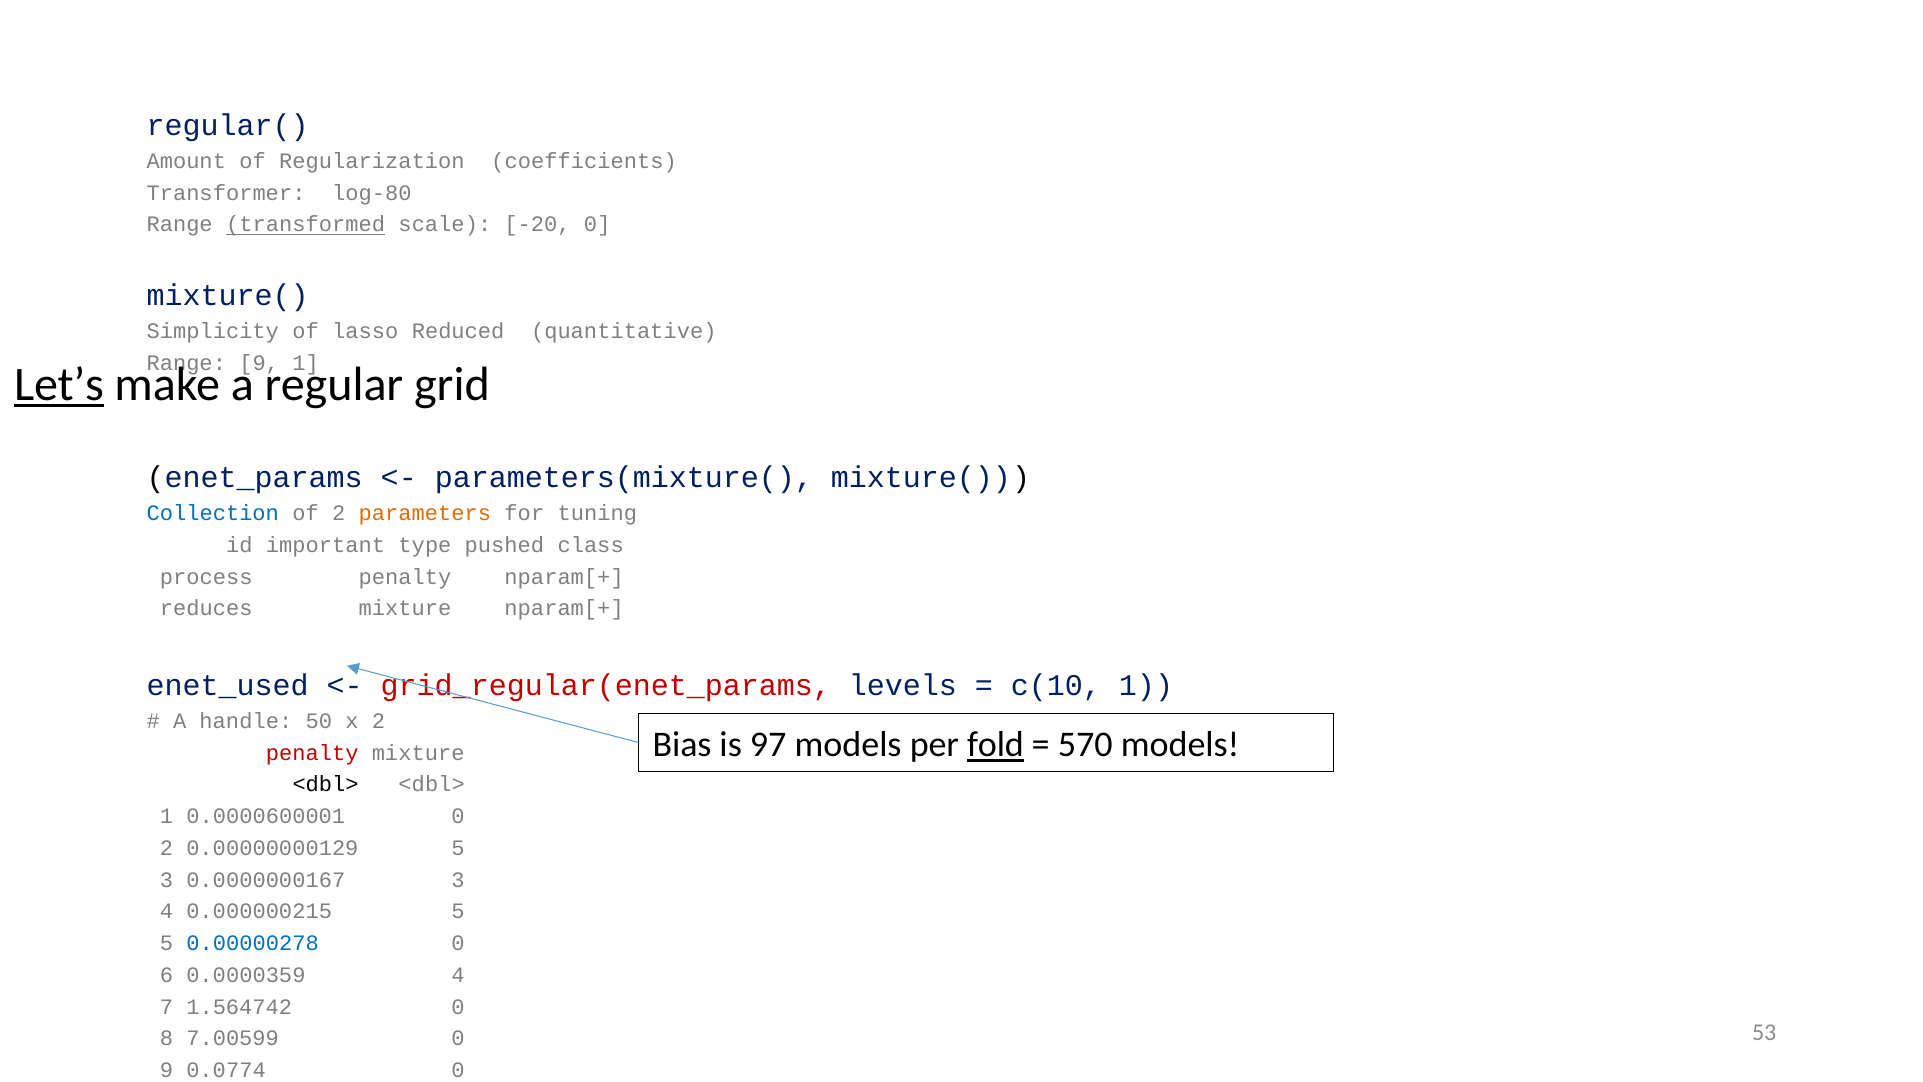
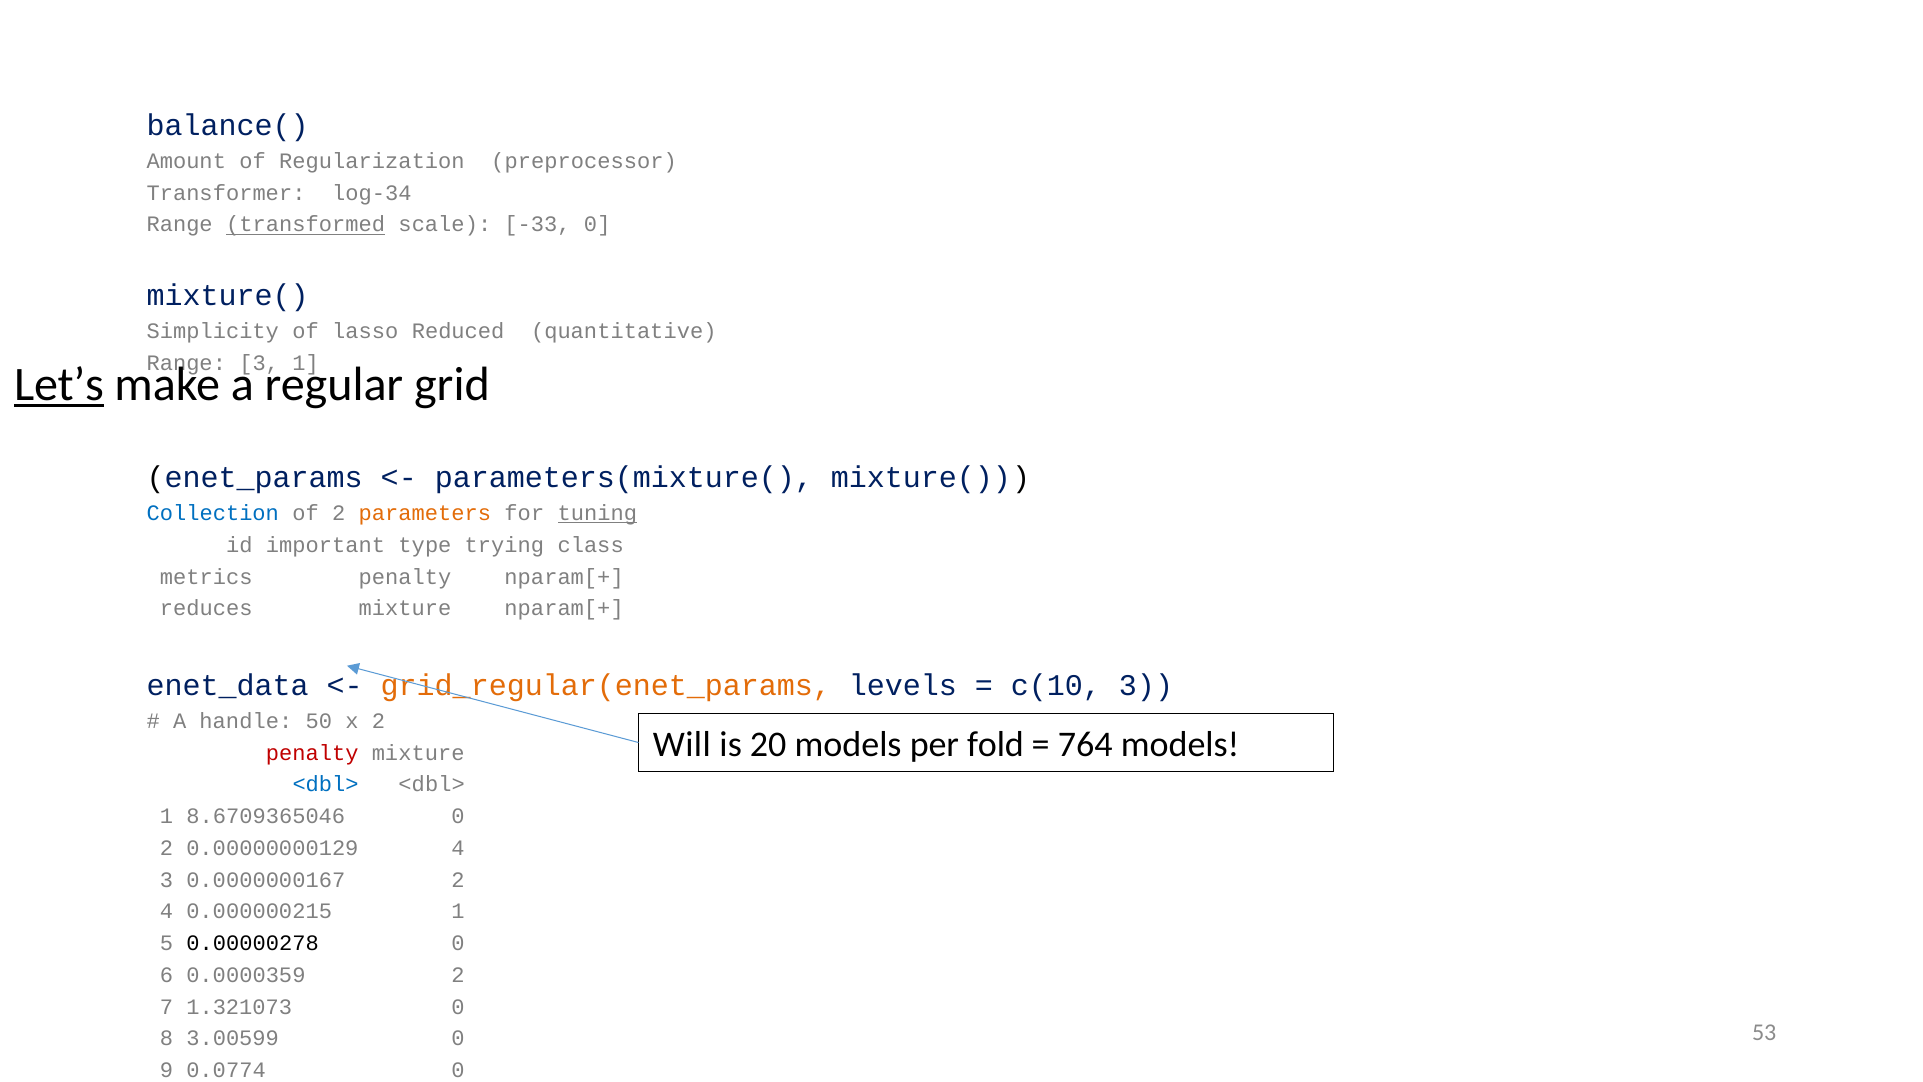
regular(: regular( -> balance( (228, 125)
coefficients: coefficients -> preprocessor (584, 161)
log-80: log-80 -> log-34 (372, 193)
-20: -20 -> -33 (538, 225)
9: 9 -> 3 (259, 363)
tuning underline: none -> present (597, 513)
pushed: pushed -> trying (504, 545)
process: process -> metrics (206, 577)
enet_used: enet_used -> enet_data (228, 685)
grid_regular(enet_params colour: red -> orange (606, 685)
c(10 1: 1 -> 3 (1146, 685)
Bias: Bias -> Will (682, 745)
97: 97 -> 20 (768, 745)
fold underline: present -> none (995, 745)
570: 570 -> 764 (1085, 745)
<dbl> colour: black -> blue (326, 784)
0.0000600001: 0.0000600001 -> 8.6709365046 (266, 816)
0.00000000129 5: 5 -> 4 (458, 848)
0.0000000167 3: 3 -> 2 (458, 880)
0.000000215 5: 5 -> 1 (458, 911)
0.00000278 colour: blue -> black (253, 943)
0.0000359 4: 4 -> 2 (458, 975)
1.564742: 1.564742 -> 1.321073 (239, 1007)
7.00599: 7.00599 -> 3.00599 (233, 1038)
